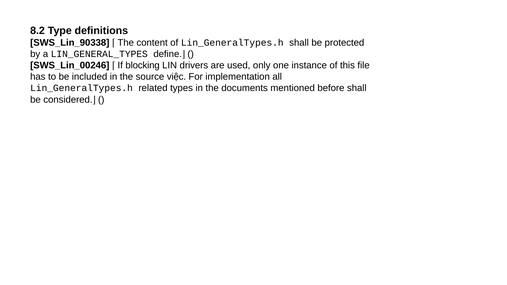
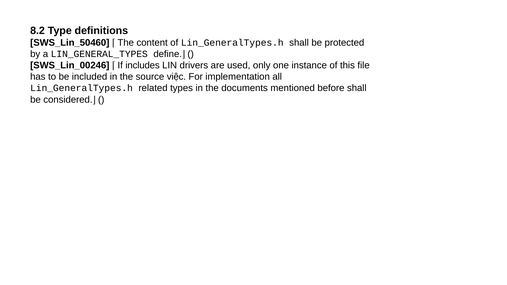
SWS_Lin_90338: SWS_Lin_90338 -> SWS_Lin_50460 (70, 43)
blocking: blocking -> includes (143, 65)
